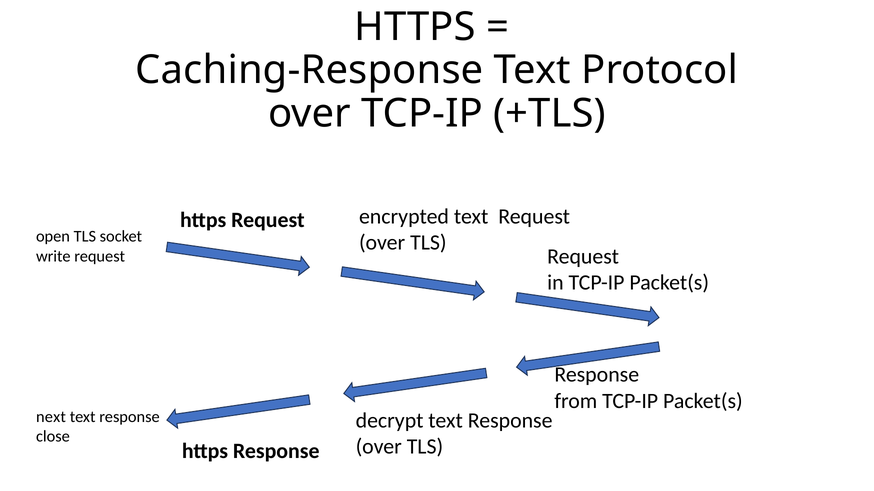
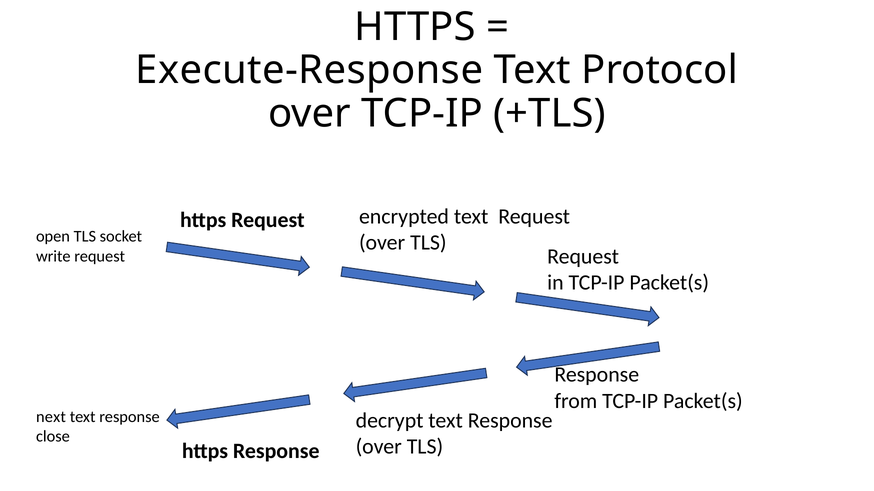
Caching-Response: Caching-Response -> Execute-Response (309, 70)
